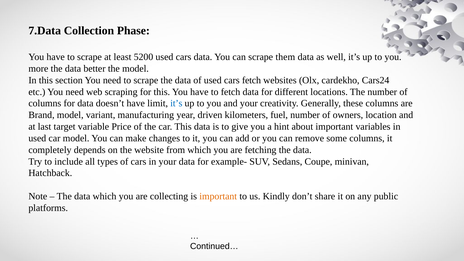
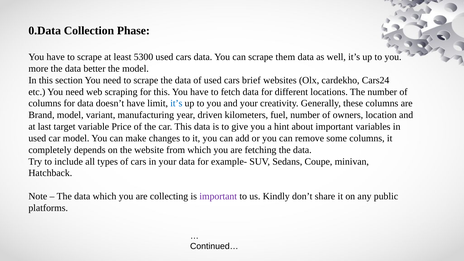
7.Data: 7.Data -> 0.Data (45, 31)
5200: 5200 -> 5300 (143, 57)
cars fetch: fetch -> brief (251, 80)
important colour: orange -> purple (218, 196)
